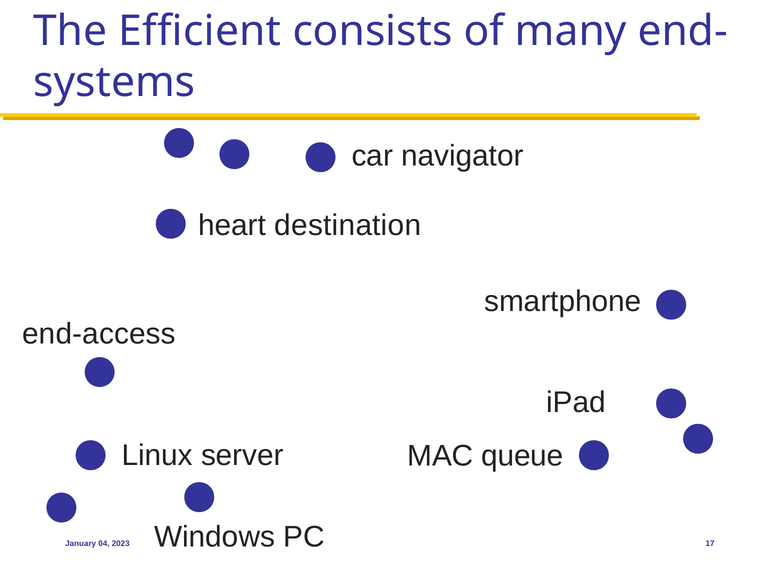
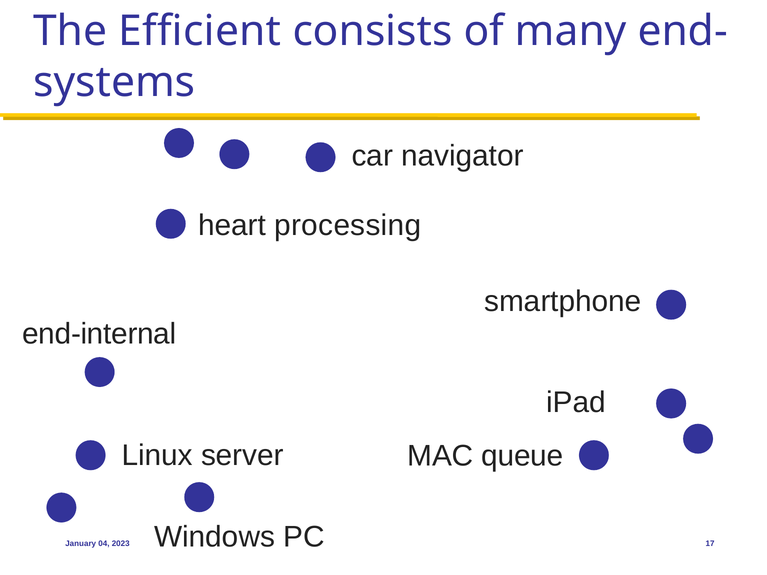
destination: destination -> processing (348, 226)
end-access: end-access -> end-internal (99, 334)
